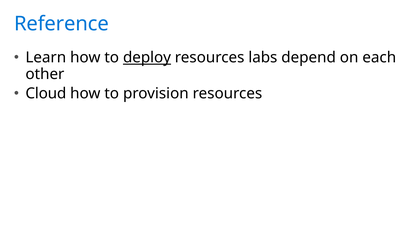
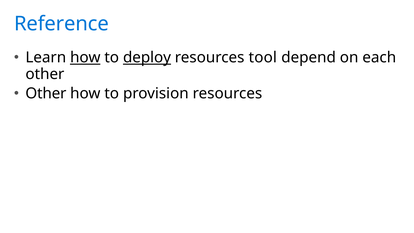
how underline: none -> present (85, 58)
labs: labs -> tool (263, 58)
Cloud: Cloud -> Other (46, 94)
